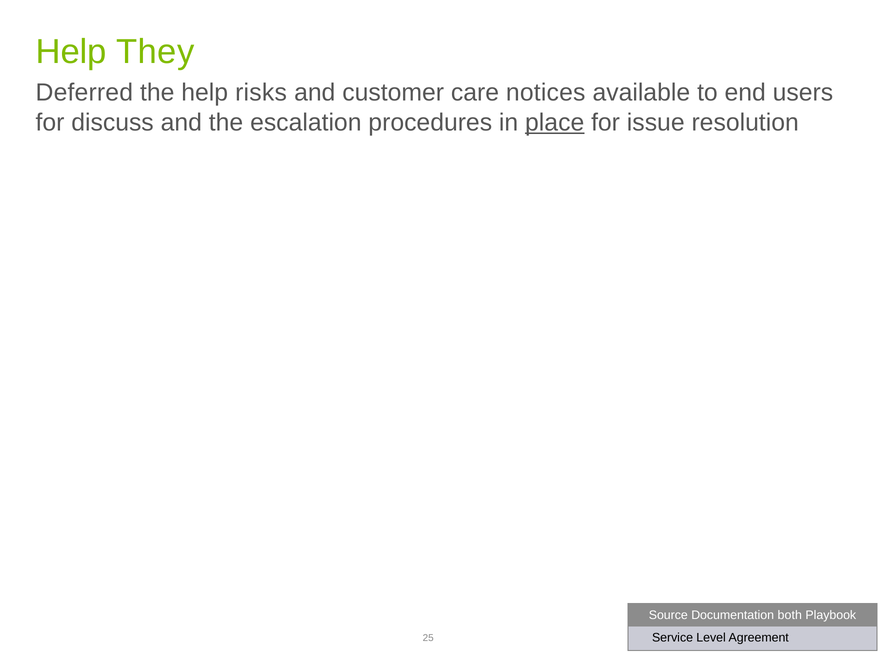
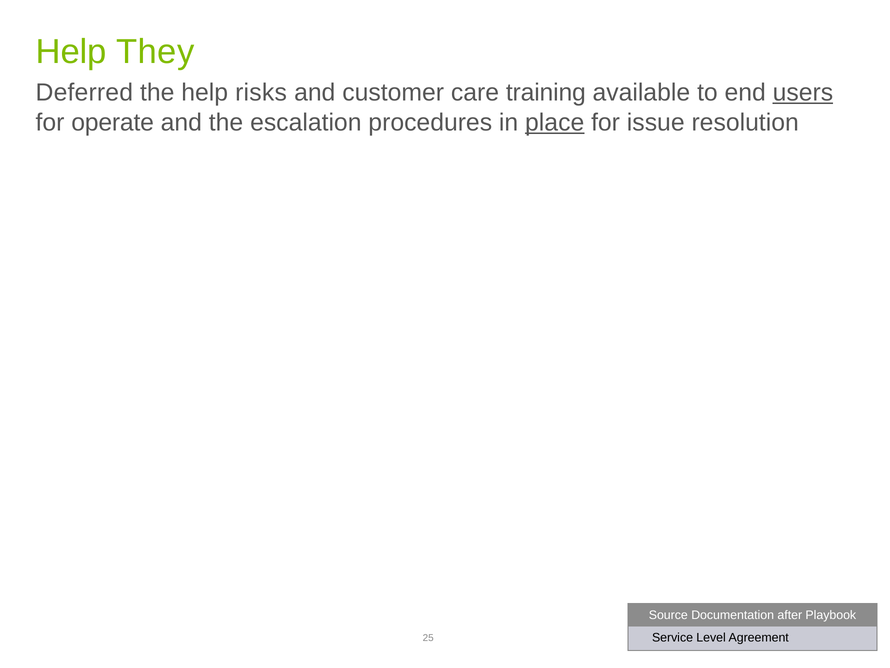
notices: notices -> training (546, 93)
users underline: none -> present (803, 93)
discuss: discuss -> operate (113, 122)
both: both -> after (790, 614)
